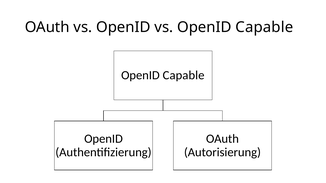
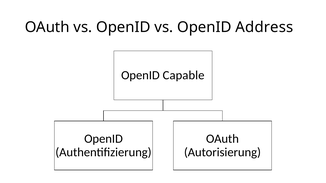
vs OpenID Capable: Capable -> Address (264, 27)
